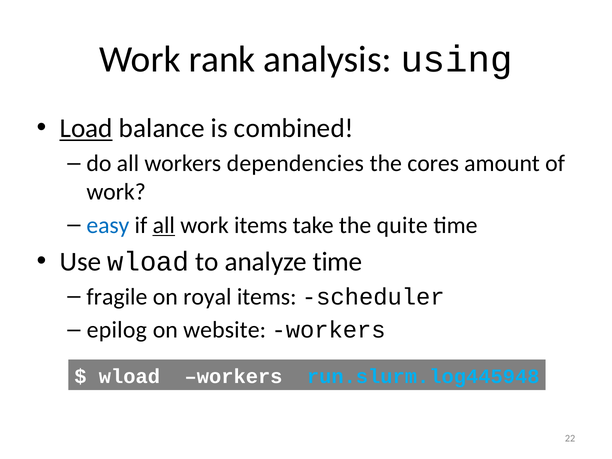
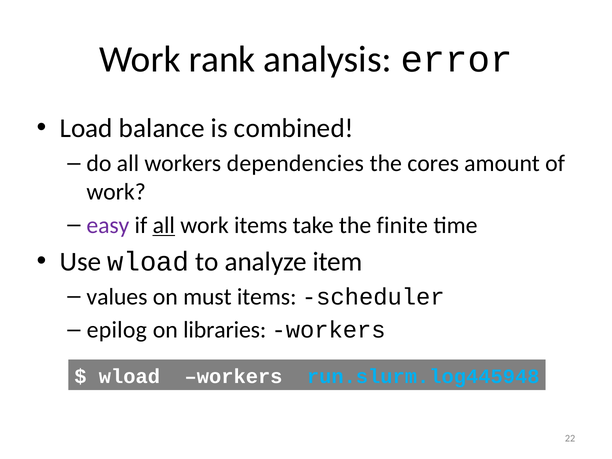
using: using -> error (457, 59)
Load underline: present -> none (86, 128)
easy colour: blue -> purple (108, 225)
quite: quite -> finite (402, 225)
analyze time: time -> item (338, 262)
fragile: fragile -> values (117, 297)
royal: royal -> must (207, 297)
website: website -> libraries (225, 330)
